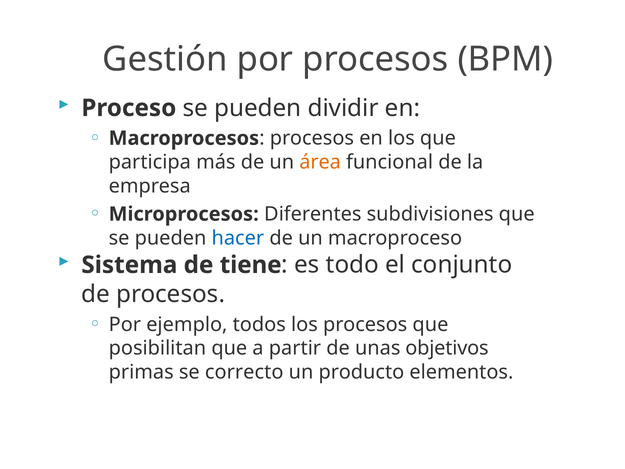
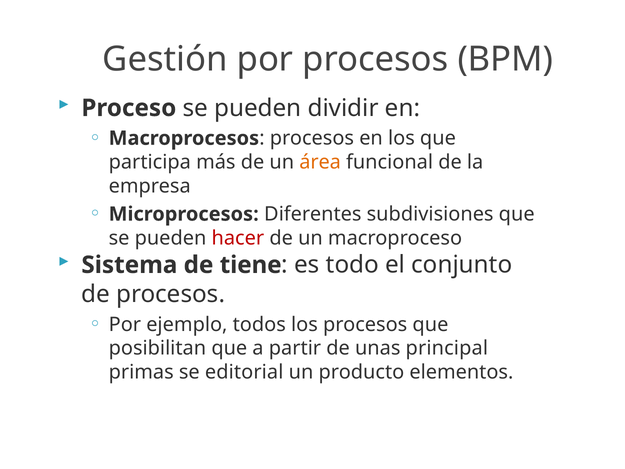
hacer colour: blue -> red (238, 238)
objetivos: objetivos -> principal (447, 348)
correcto: correcto -> editorial (244, 372)
